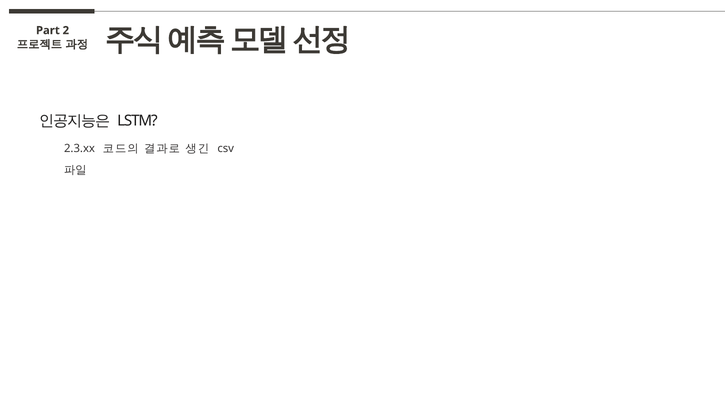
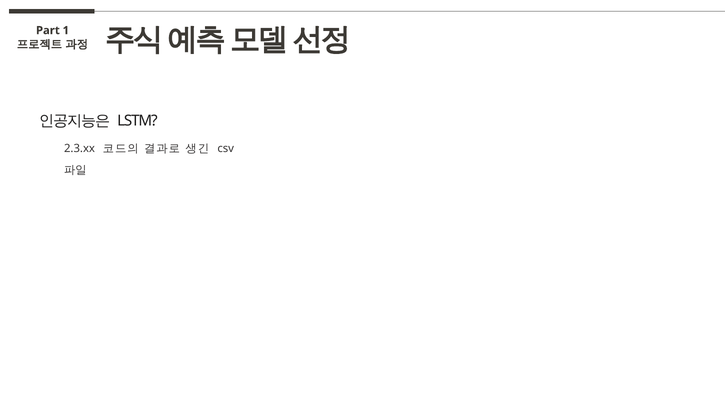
2: 2 -> 1 (66, 30)
